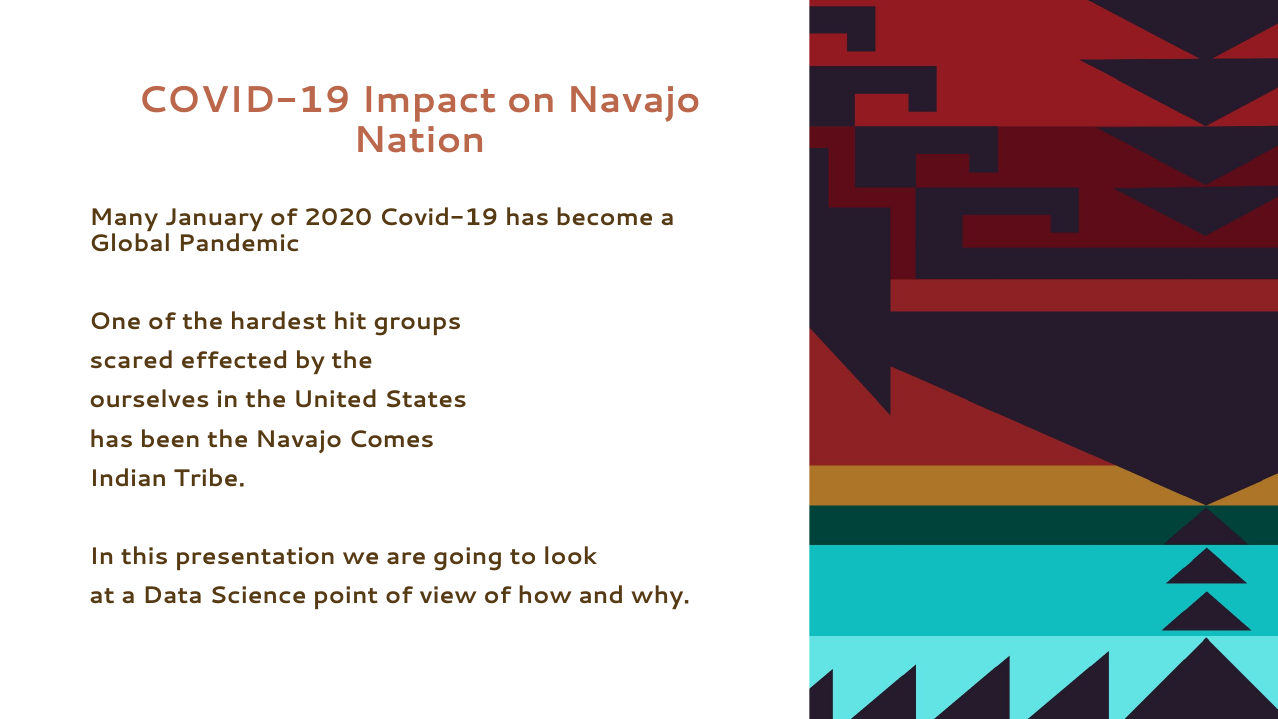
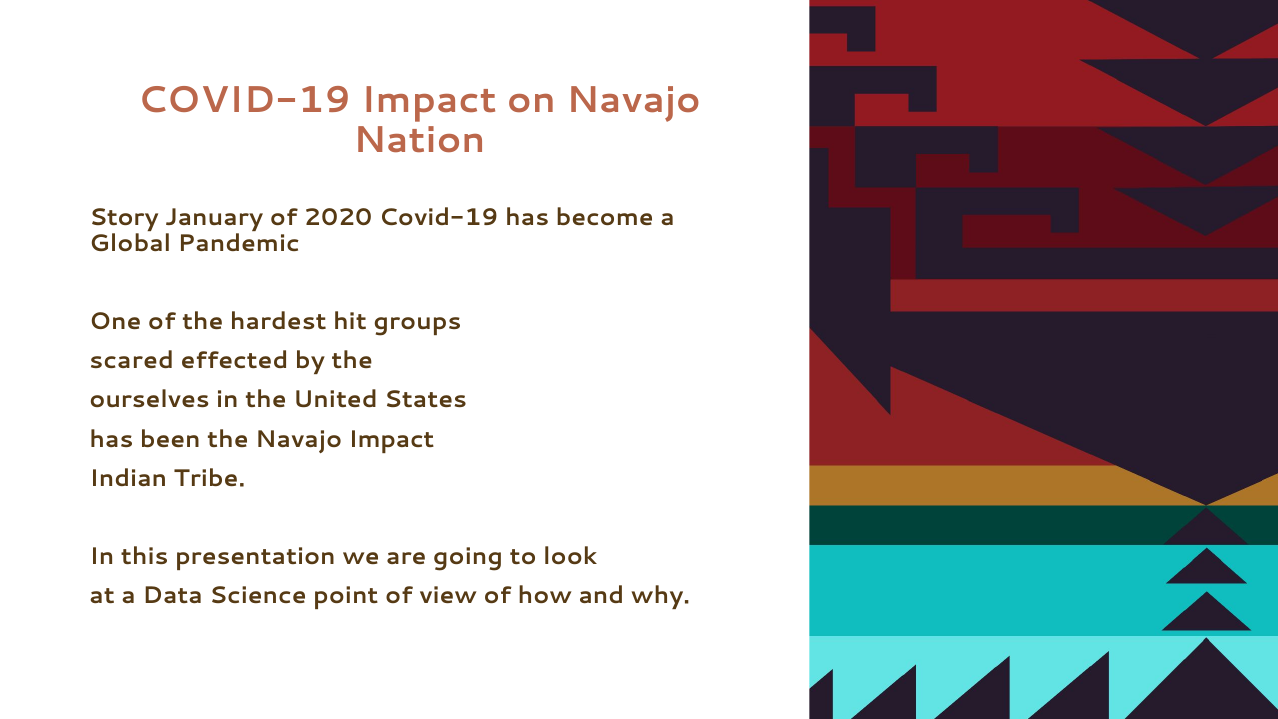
Many: Many -> Story (124, 217)
Navajo Comes: Comes -> Impact (391, 439)
